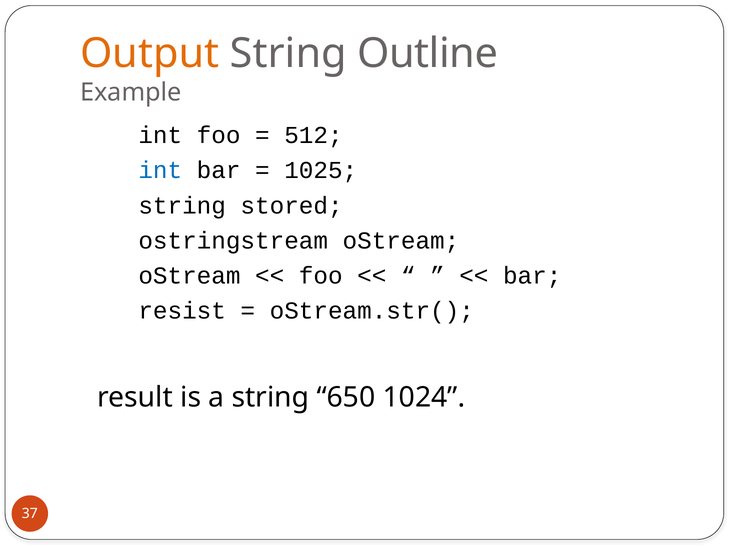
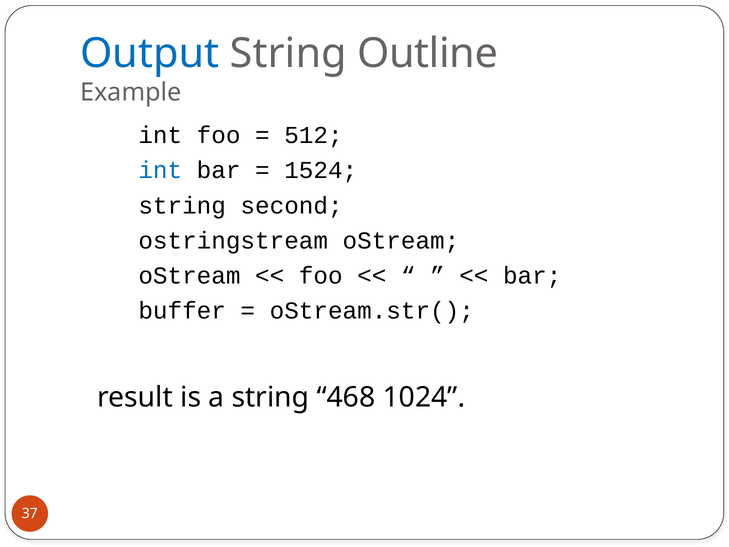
Output colour: orange -> blue (150, 53)
1025: 1025 -> 1524 (321, 170)
stored: stored -> second (292, 205)
resist: resist -> buffer (182, 311)
650: 650 -> 468 (346, 397)
